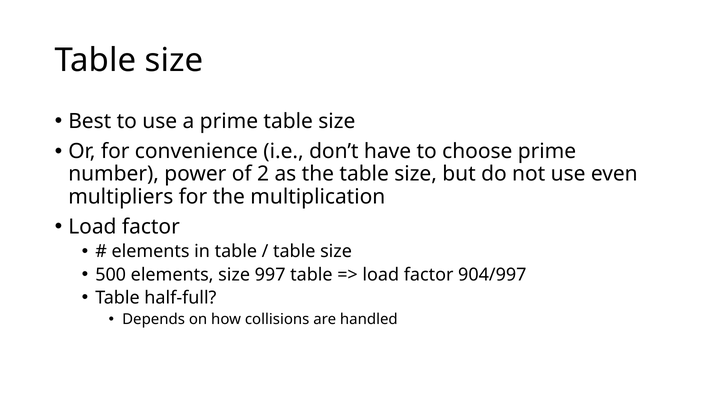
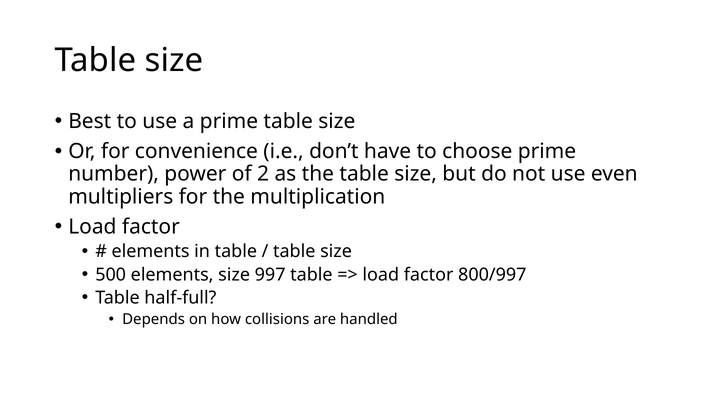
904/997: 904/997 -> 800/997 (492, 275)
